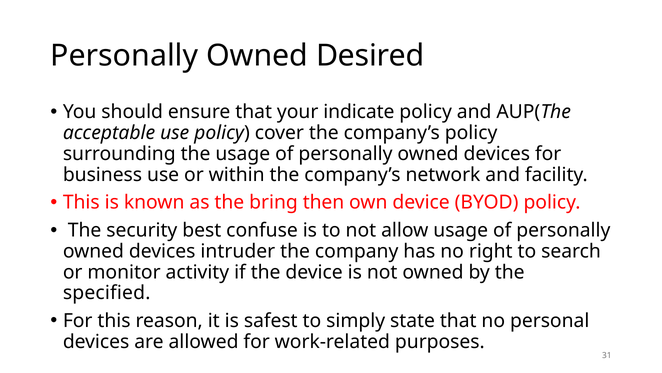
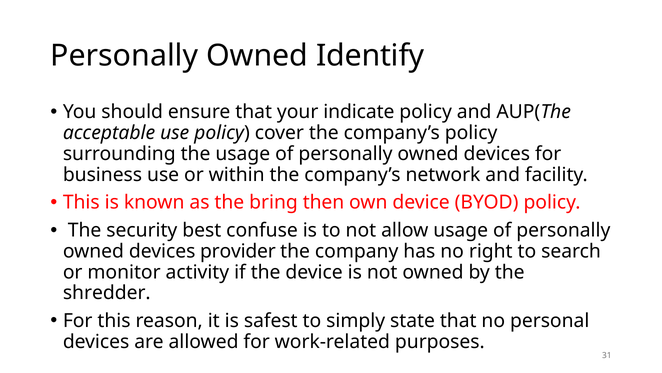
Desired: Desired -> Identify (370, 56)
intruder: intruder -> provider (238, 251)
specified: specified -> shredder (107, 293)
